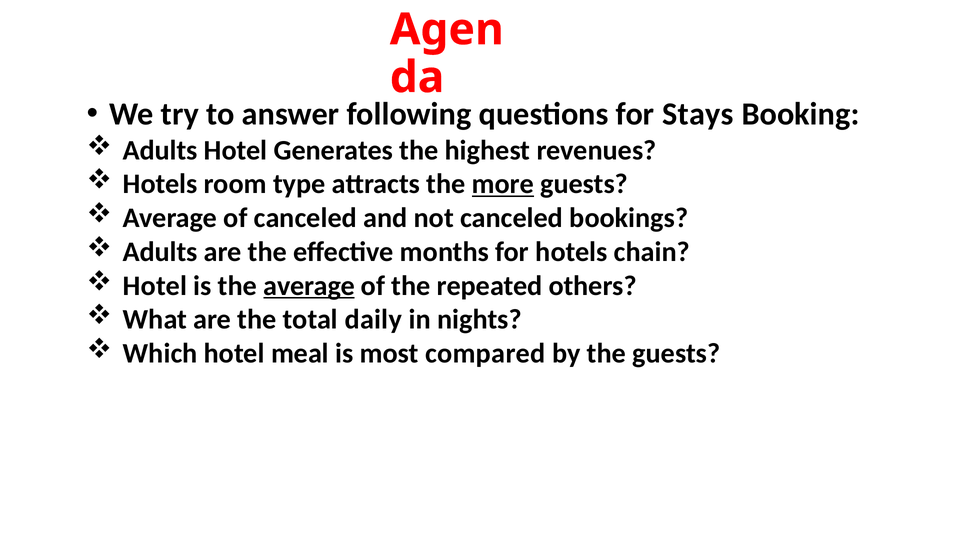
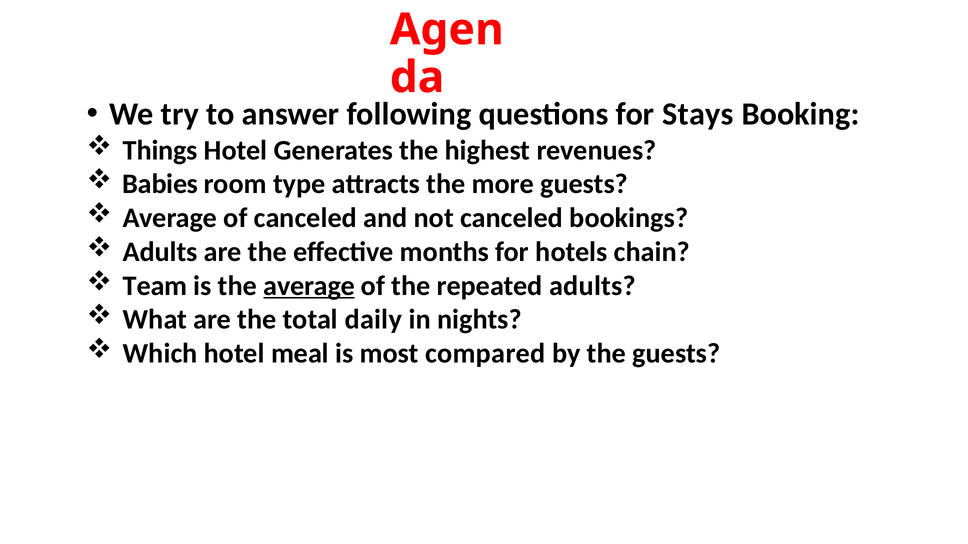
Adults: Adults -> Things (160, 150)
Hotels: Hotels -> Babies (160, 184)
more underline: present -> none (503, 184)
Hotel: Hotel -> Team (155, 286)
repeated others: others -> adults (593, 286)
